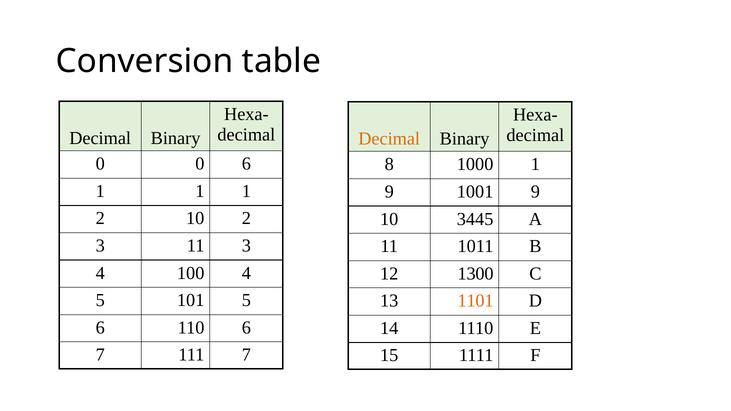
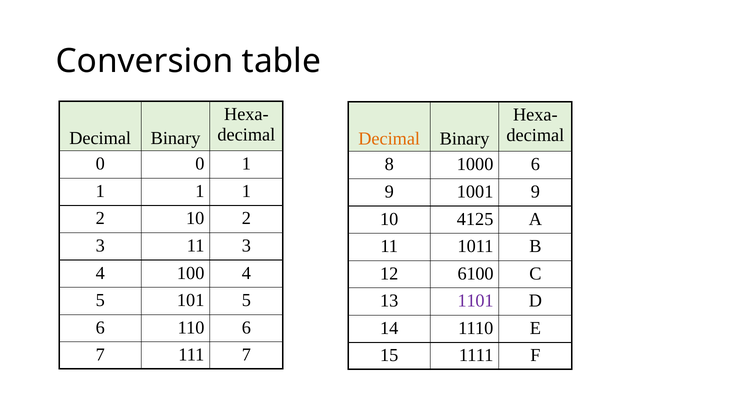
0 6: 6 -> 1 (246, 164)
1000 1: 1 -> 6 (535, 164)
3445: 3445 -> 4125 (475, 219)
1300: 1300 -> 6100 (476, 274)
1101 colour: orange -> purple (476, 301)
